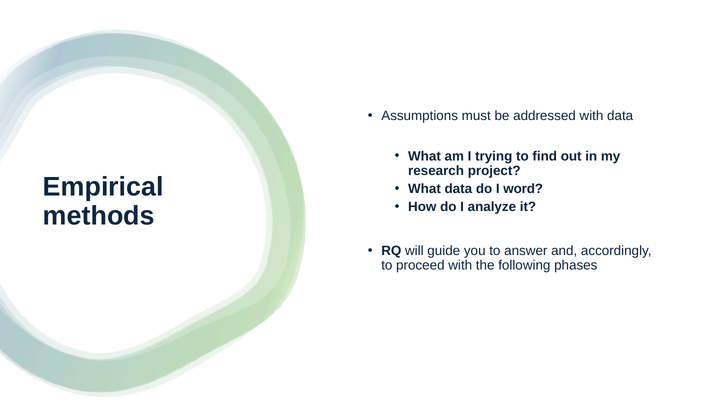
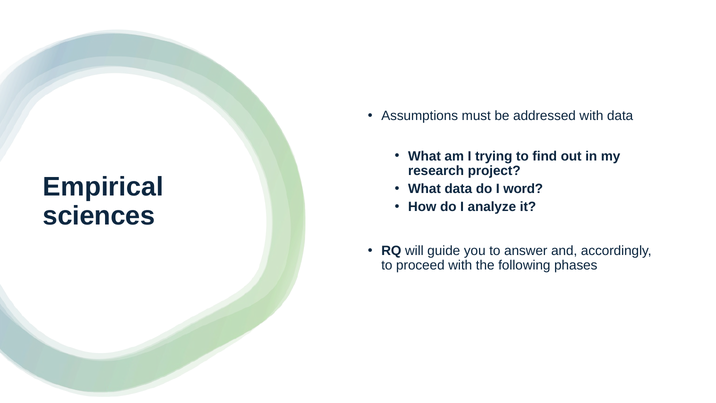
methods: methods -> sciences (99, 216)
